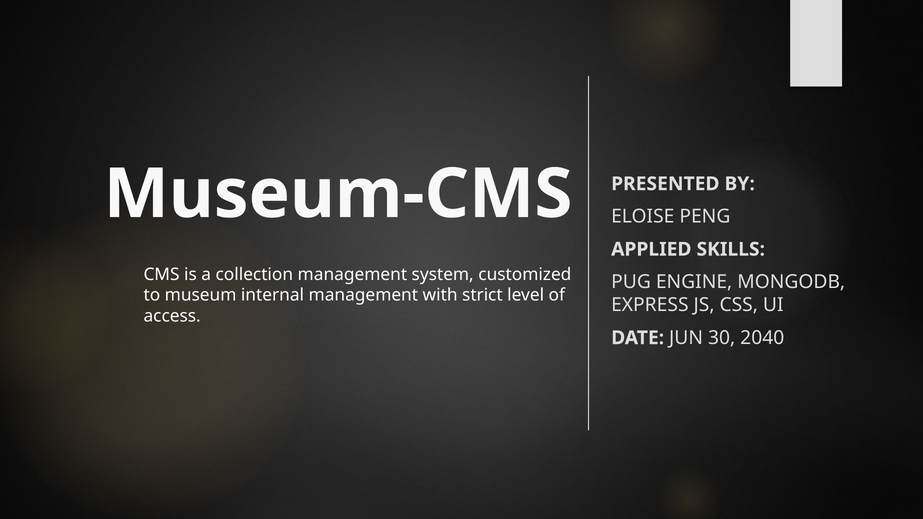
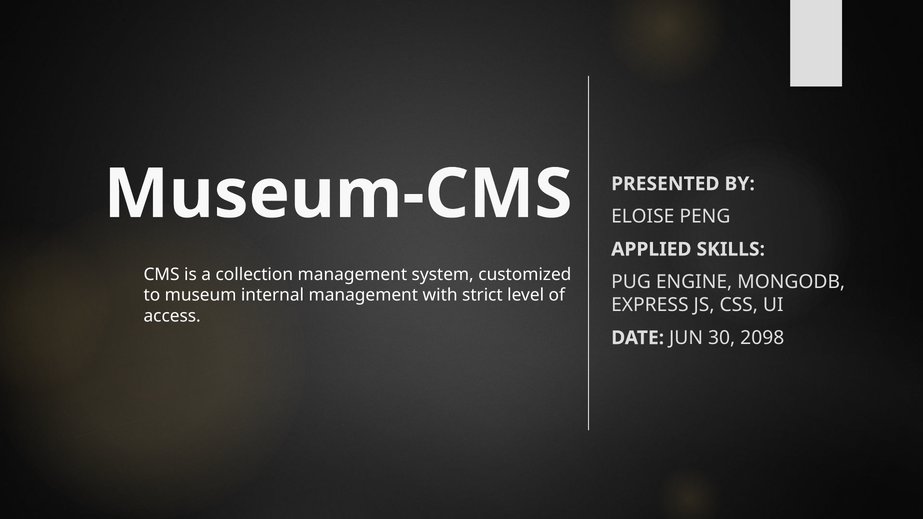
2040: 2040 -> 2098 (762, 338)
